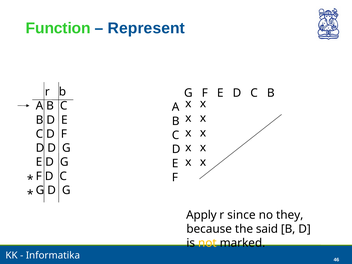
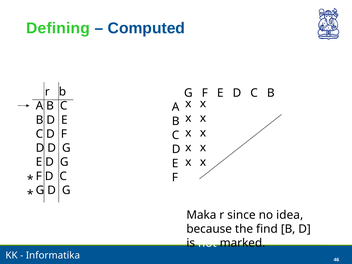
Function: Function -> Defining (58, 28)
Represent: Represent -> Computed (146, 28)
Apply: Apply -> Maka (201, 215)
they: they -> idea (290, 215)
said: said -> find (267, 229)
not colour: yellow -> white (207, 243)
